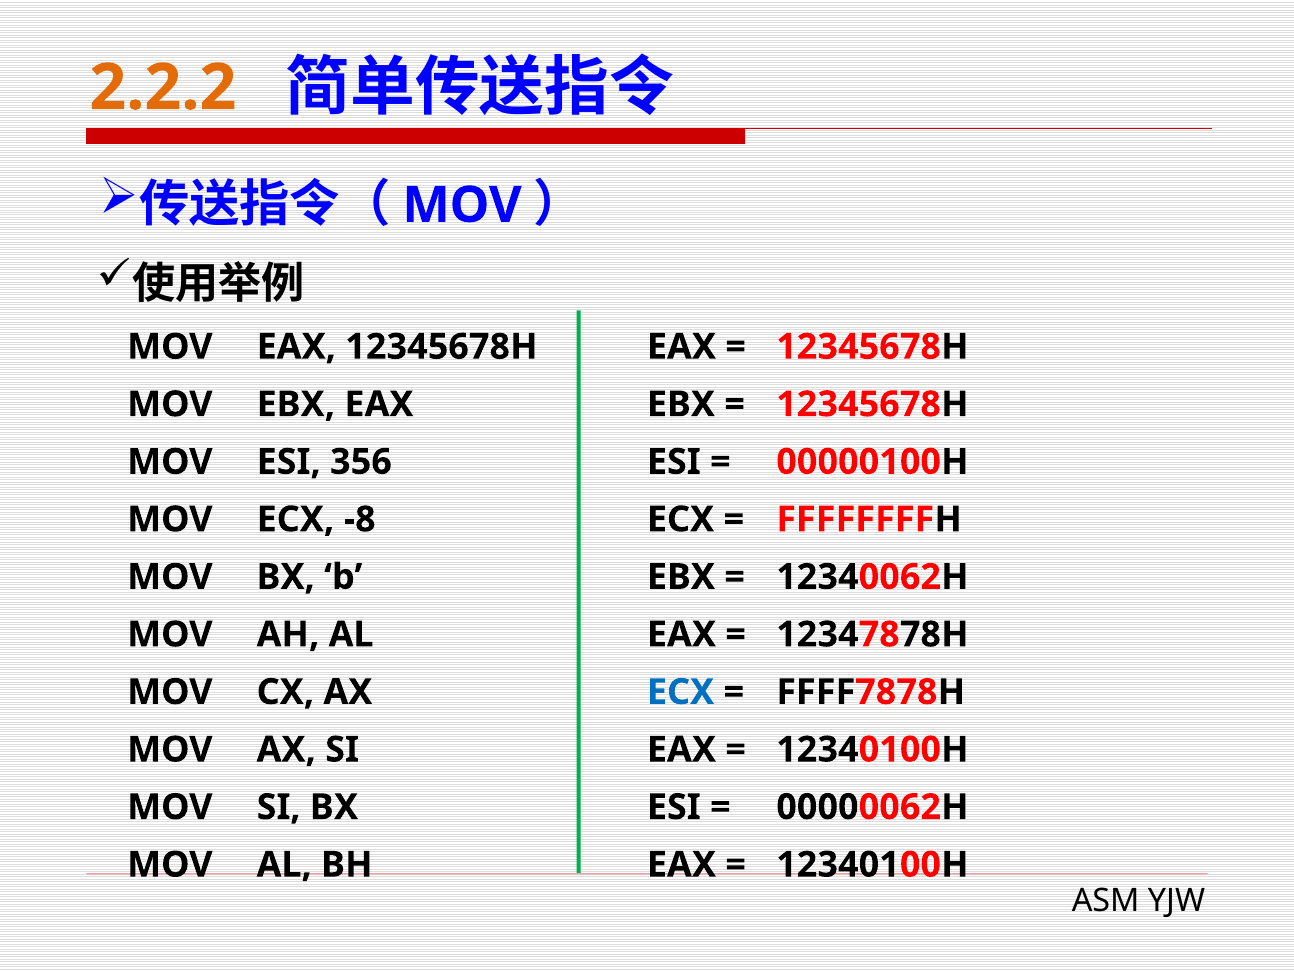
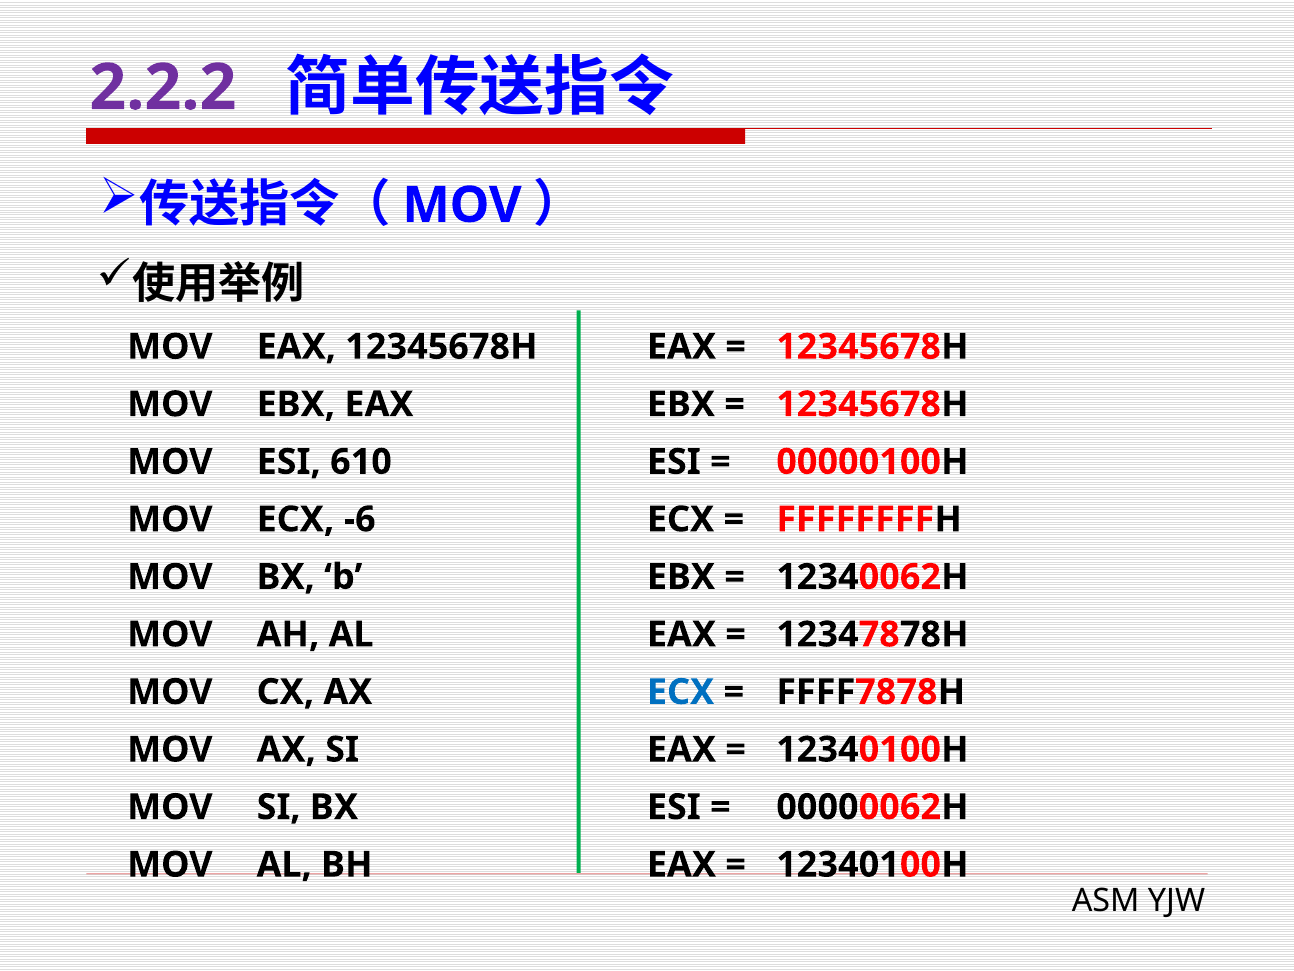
2.2.2 colour: orange -> purple (163, 88)
356: 356 -> 610 (361, 462)
-8: -8 -> -6 (360, 519)
